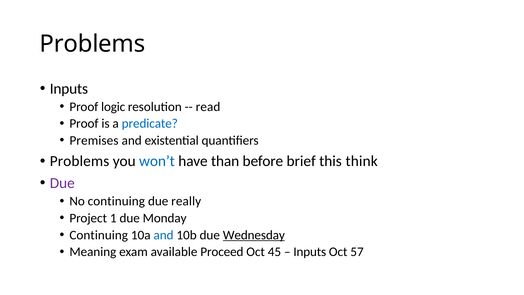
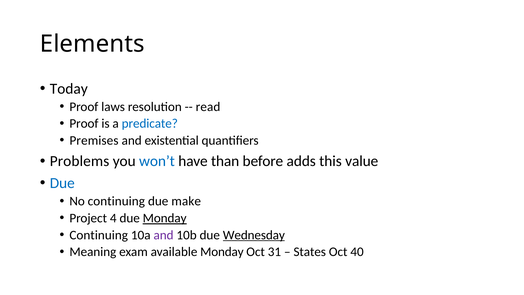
Problems: Problems -> Elements (92, 44)
Inputs: Inputs -> Today (69, 89)
logic: logic -> laws (113, 107)
brief: brief -> adds (301, 161)
think: think -> value (362, 161)
Due colour: purple -> blue (62, 183)
really: really -> make (186, 201)
1: 1 -> 4 (113, 218)
Monday underline: none -> present (165, 218)
and colour: blue -> purple (164, 235)
available Proceed: Proceed -> Monday (222, 252)
45: 45 -> 31 (274, 252)
Inputs: Inputs -> States (310, 252)
57: 57 -> 40 (357, 252)
